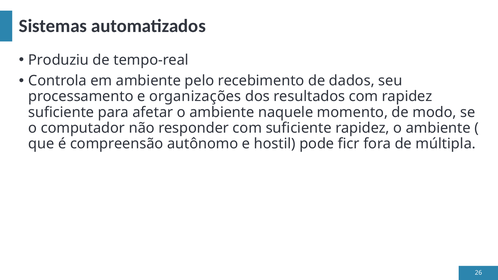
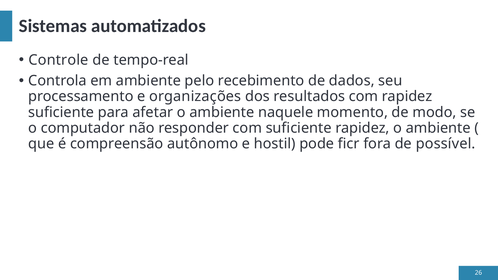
Produziu: Produziu -> Controle (59, 60)
múltipla: múltipla -> possível (446, 144)
